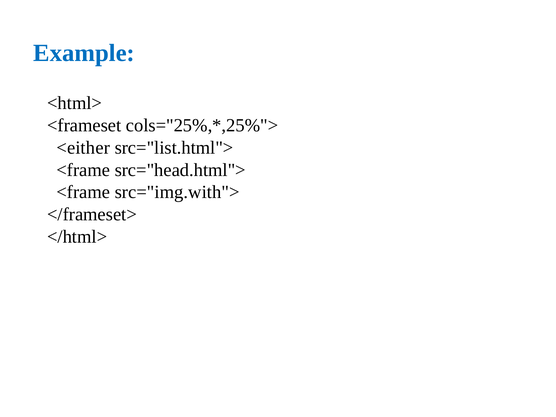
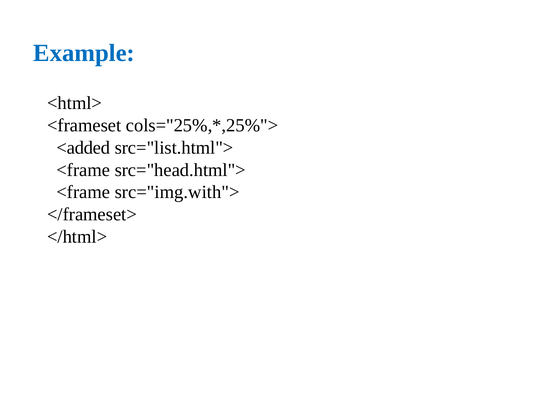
<either: <either -> <added (83, 148)
